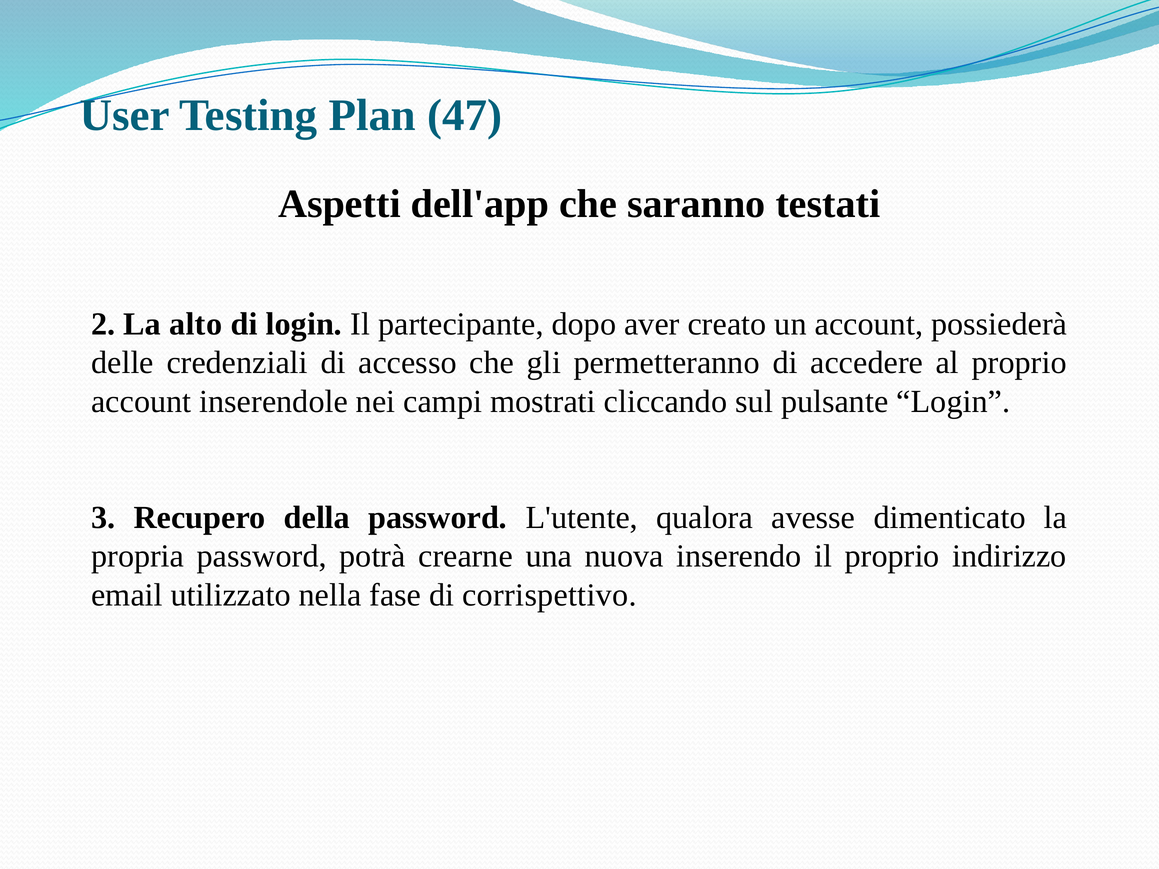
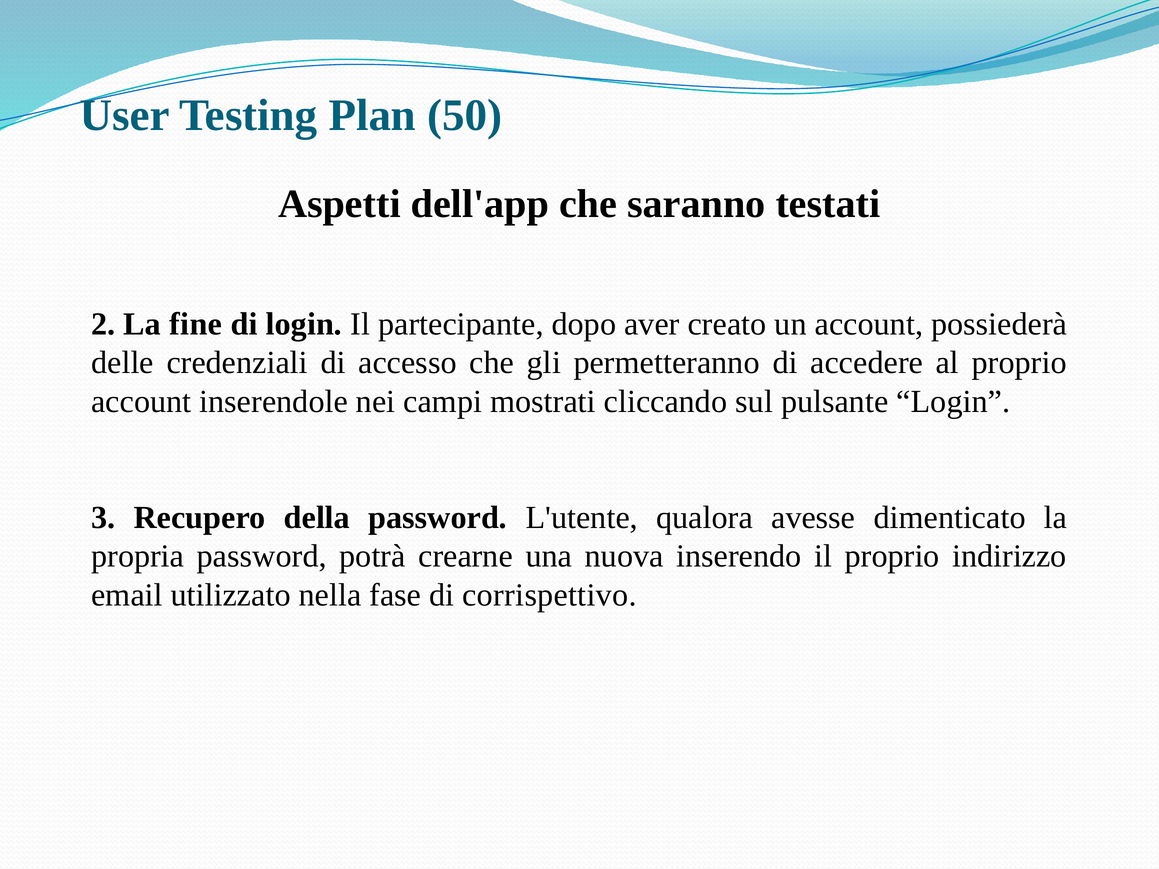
47: 47 -> 50 (465, 115)
alto: alto -> fine (196, 324)
